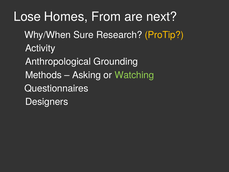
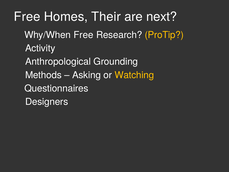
Lose: Lose -> Free (27, 17)
From: From -> Their (106, 17)
Why/When Sure: Sure -> Free (83, 35)
Watching colour: light green -> yellow (134, 75)
